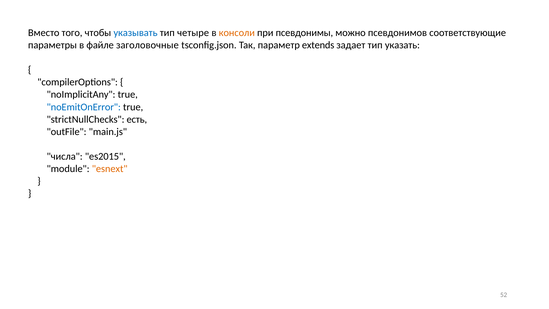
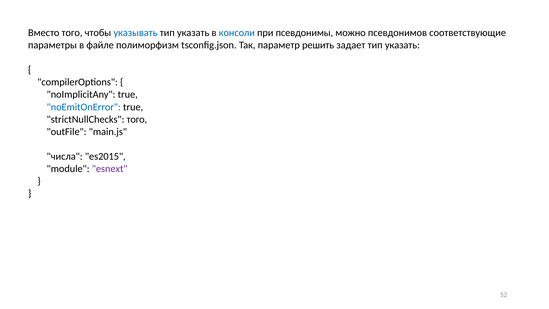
четыре: четыре -> указать (193, 33)
консоли colour: orange -> blue (237, 33)
заголовочные: заголовочные -> полиморфизм (147, 45)
extends: extends -> решить (318, 45)
strictNullChecks есть: есть -> того (137, 119)
esnext colour: orange -> purple (110, 169)
